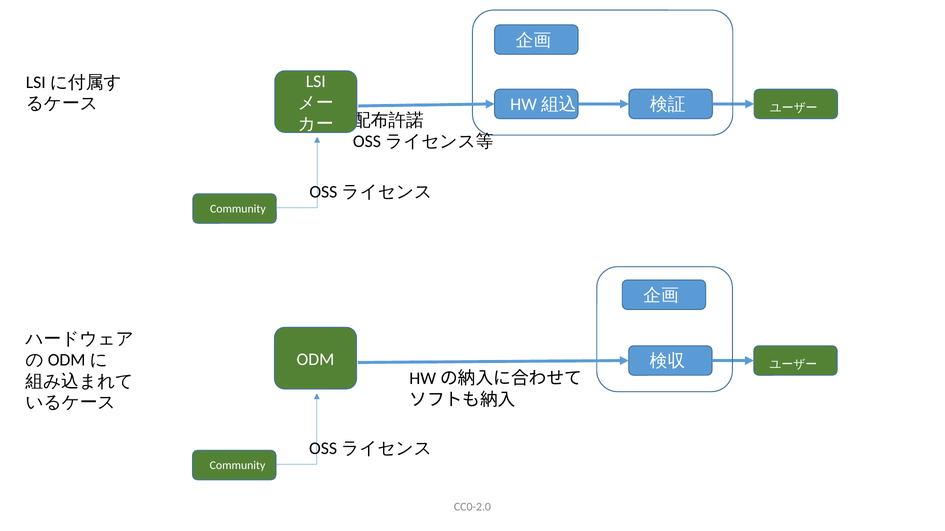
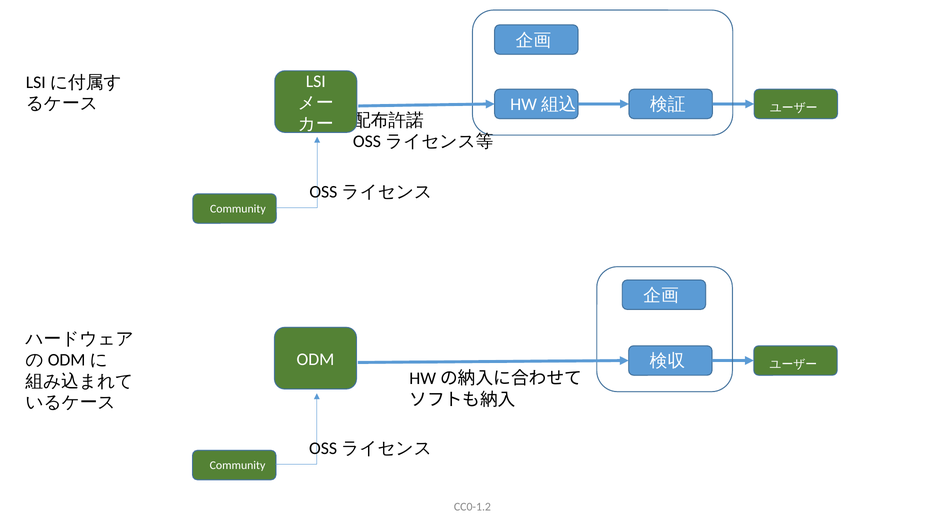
CC0-2.0: CC0-2.0 -> CC0-1.2 (472, 508)
